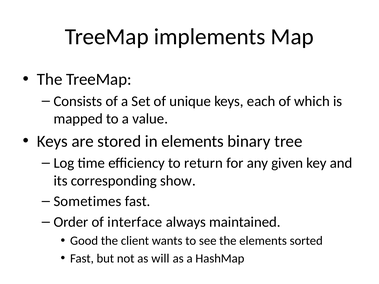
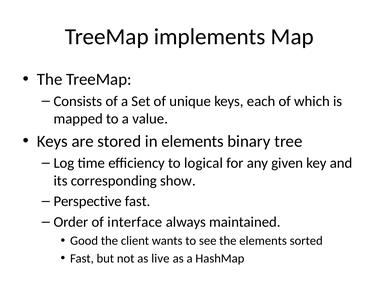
return: return -> logical (204, 163)
Sometimes: Sometimes -> Perspective (88, 202)
will: will -> live (160, 259)
